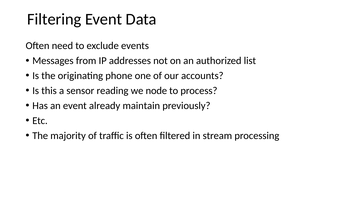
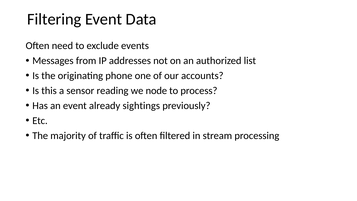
maintain: maintain -> sightings (141, 106)
